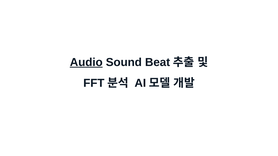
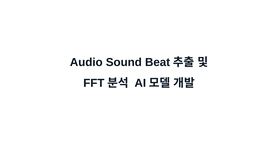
Audio underline: present -> none (86, 62)
